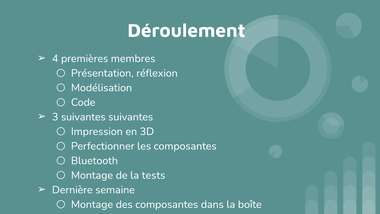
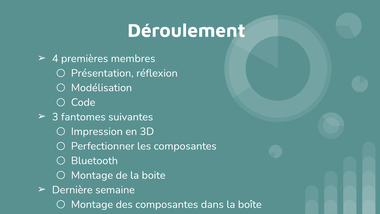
3 suivantes: suivantes -> fantomes (83, 117)
tests: tests -> boite (154, 175)
